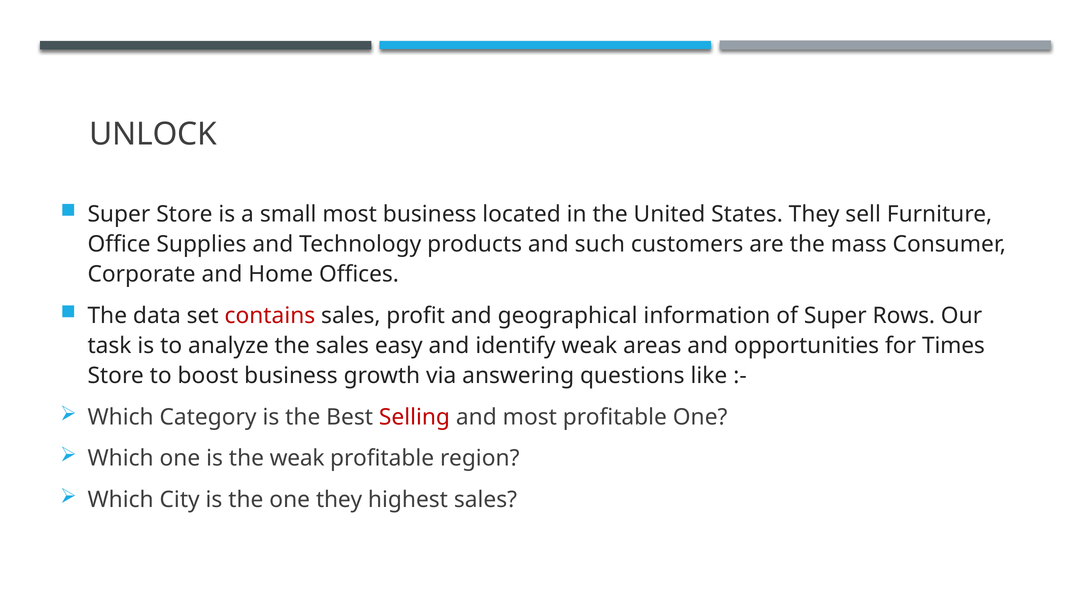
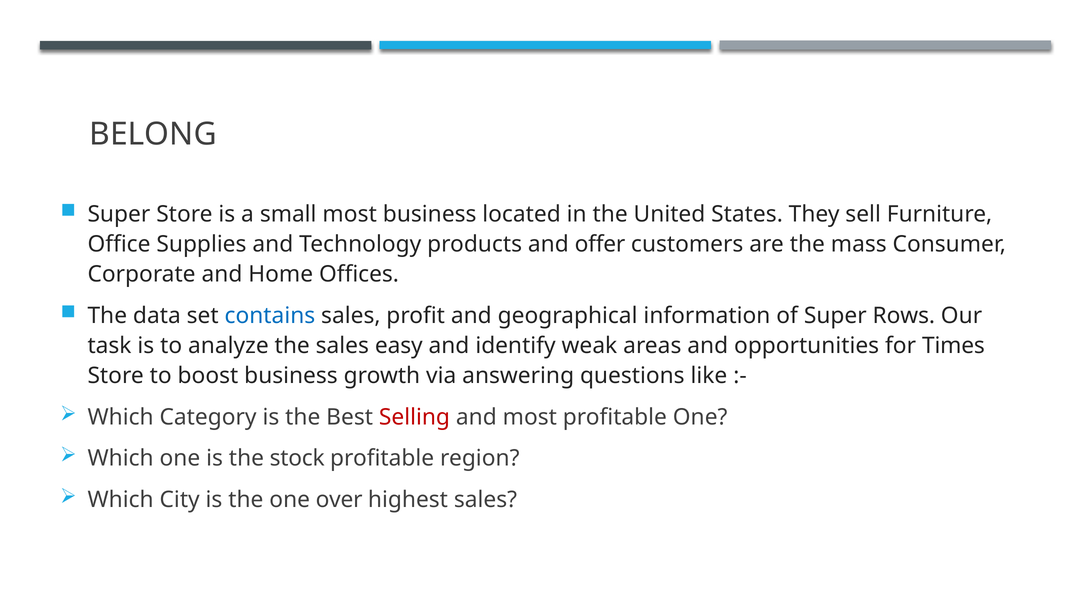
UNLOCK: UNLOCK -> BELONG (153, 134)
such: such -> offer (600, 244)
contains colour: red -> blue (270, 316)
the weak: weak -> stock (297, 458)
one they: they -> over (339, 500)
